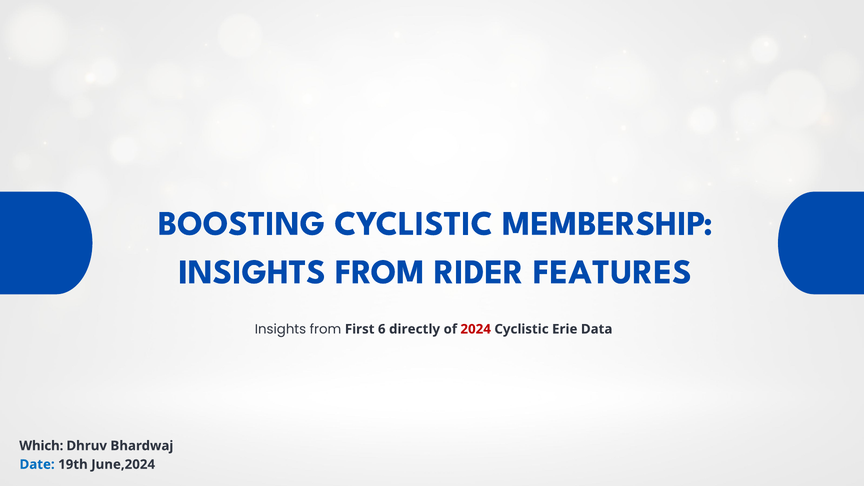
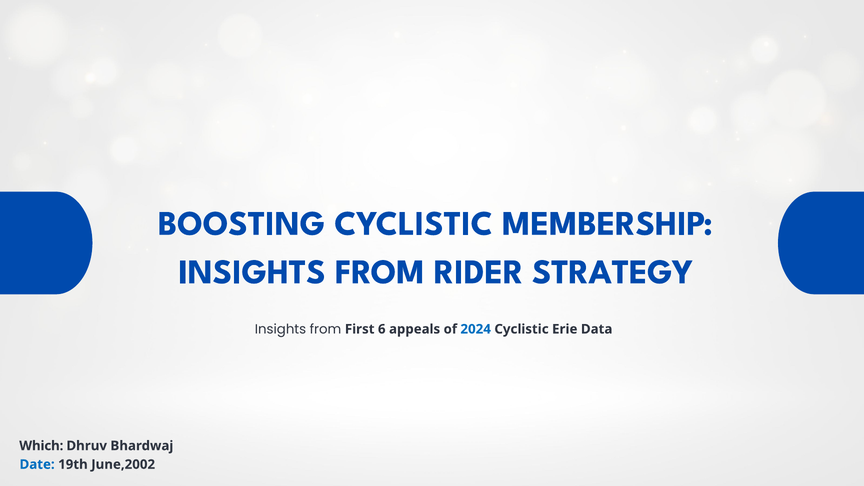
FEATURES: FEATURES -> STRATEGY (613, 272)
directly: directly -> appeals (415, 329)
2024 colour: red -> blue (476, 329)
June,2024: June,2024 -> June,2002 (123, 464)
